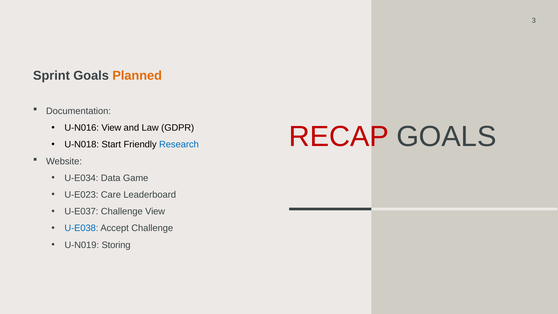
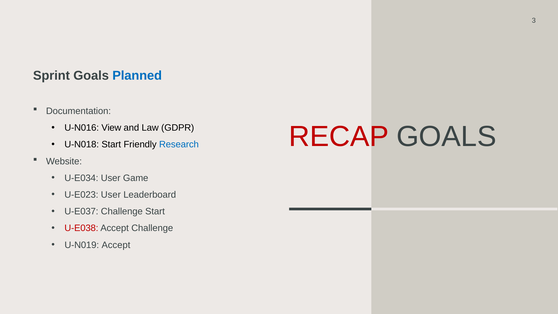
Planned colour: orange -> blue (137, 76)
U-E034 Data: Data -> User (111, 178)
U-E023 Care: Care -> User (111, 195)
Challenge View: View -> Start (155, 211)
U-E038 colour: blue -> red (81, 228)
U-N019 Storing: Storing -> Accept (116, 245)
